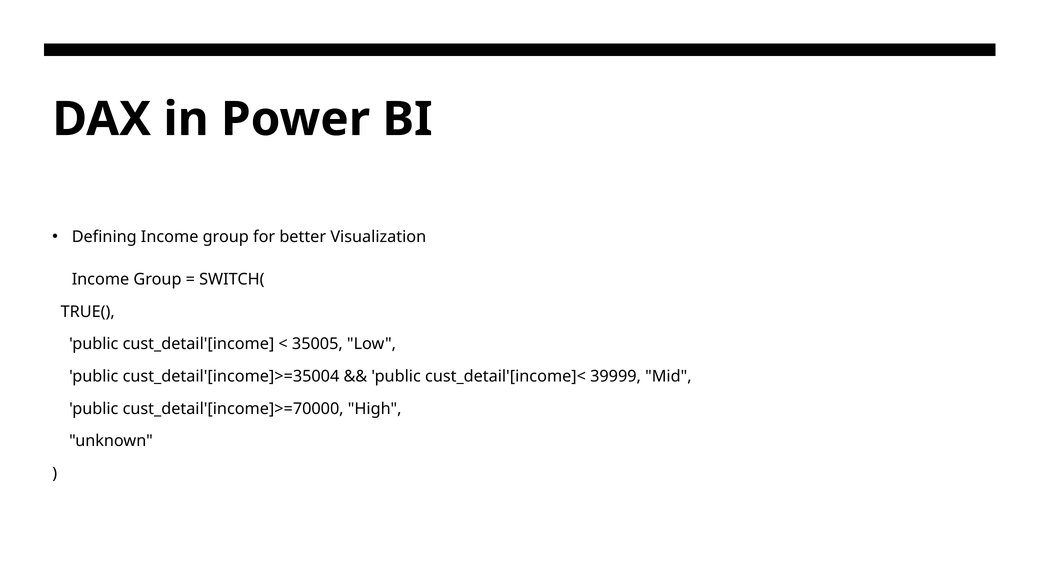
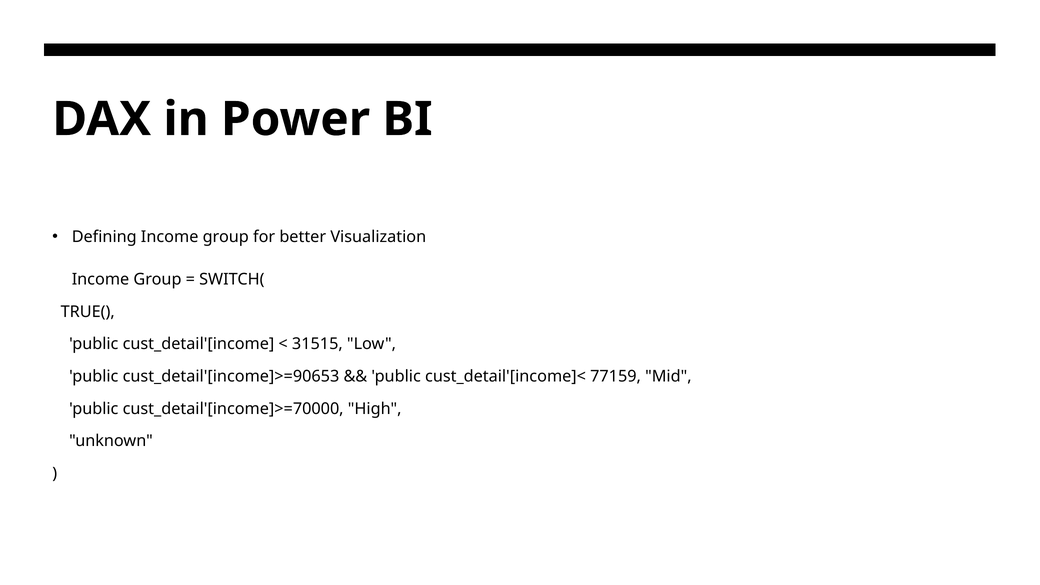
35005: 35005 -> 31515 (317, 344)
cust_detail'[income]>=35004: cust_detail'[income]>=35004 -> cust_detail'[income]>=90653 (231, 376)
39999: 39999 -> 77159 (616, 376)
